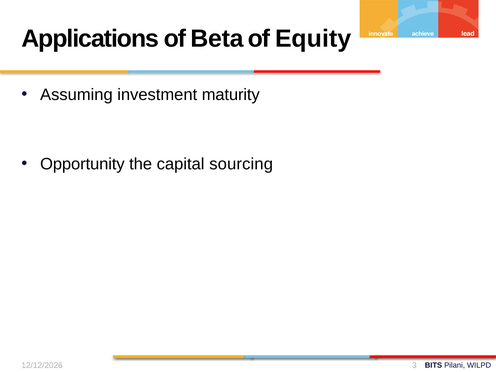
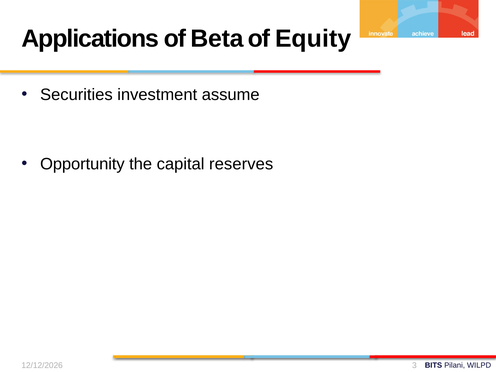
Assuming: Assuming -> Securities (76, 95)
maturity: maturity -> assume (231, 95)
sourcing: sourcing -> reserves (241, 164)
